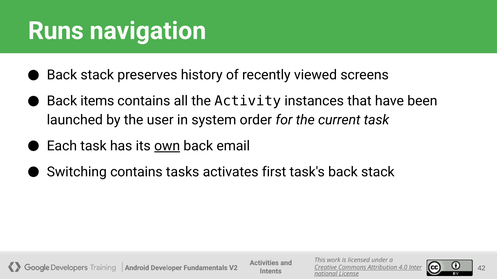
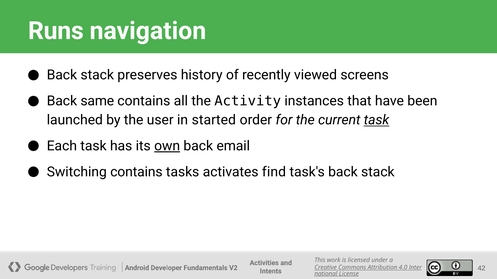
items: items -> same (97, 101)
system: system -> started (214, 120)
task underline: none -> present (377, 120)
first: first -> find (274, 172)
